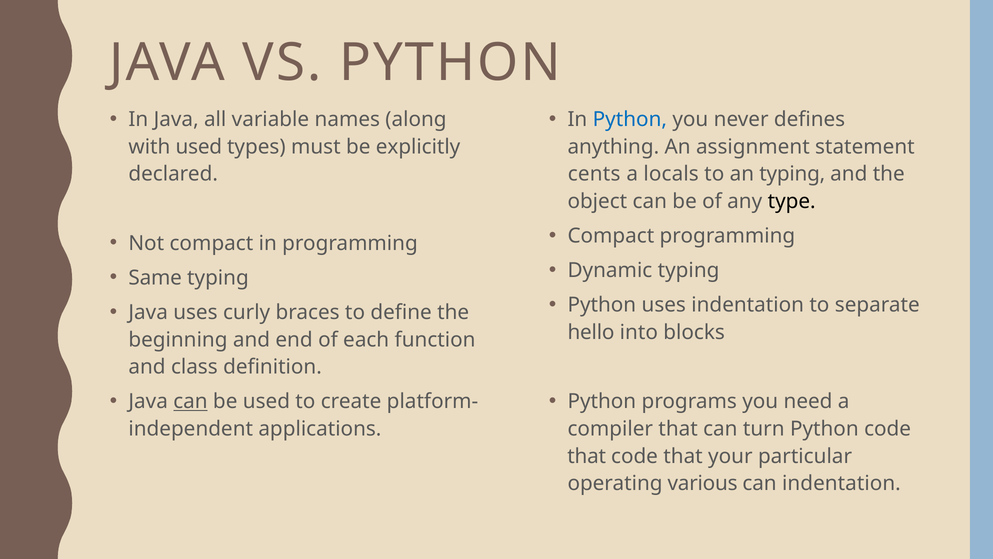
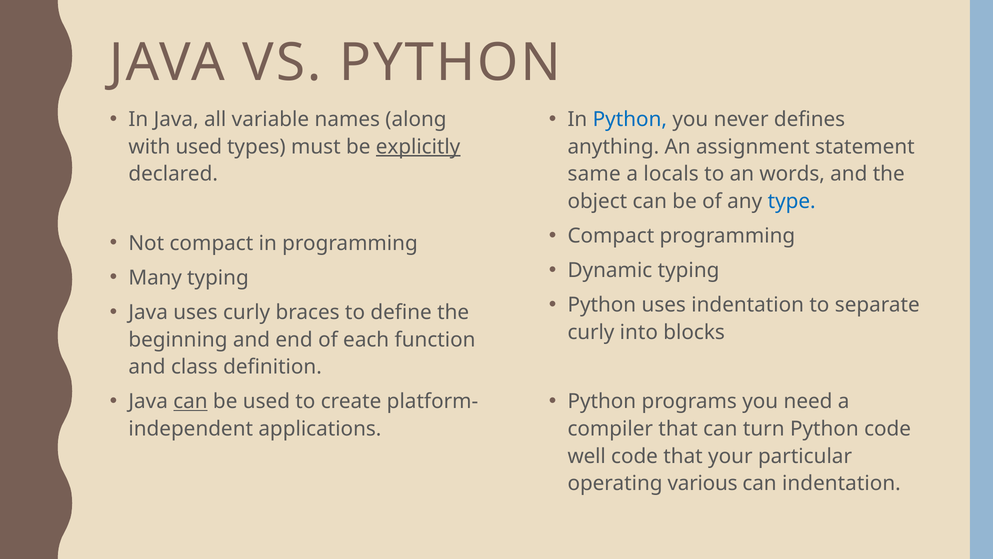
explicitly underline: none -> present (418, 147)
cents: cents -> same (594, 174)
an typing: typing -> words (792, 174)
type colour: black -> blue (792, 201)
Same: Same -> Many (155, 278)
hello: hello -> curly (591, 332)
that: that -> well (587, 456)
